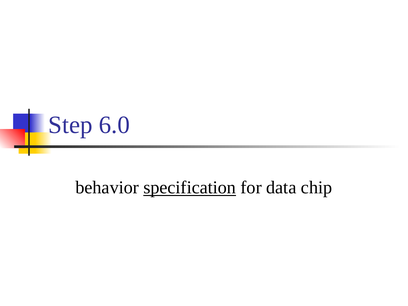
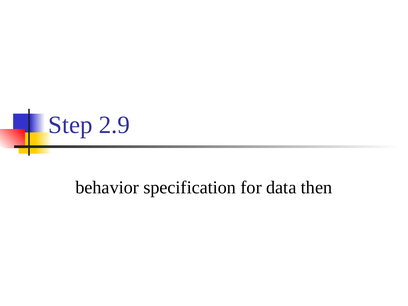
6.0: 6.0 -> 2.9 (114, 125)
specification underline: present -> none (190, 188)
chip: chip -> then (317, 188)
